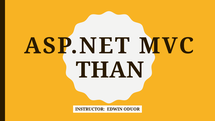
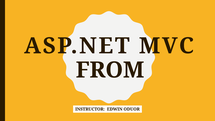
THAN: THAN -> FROM (110, 70)
